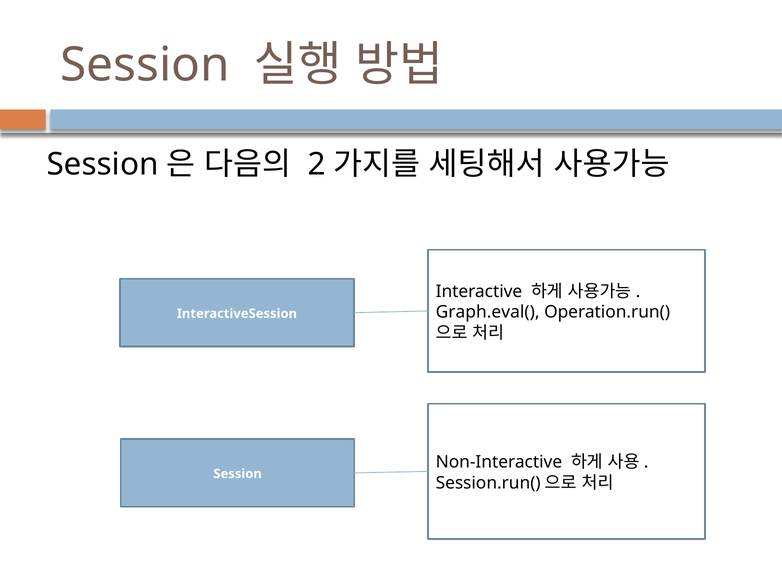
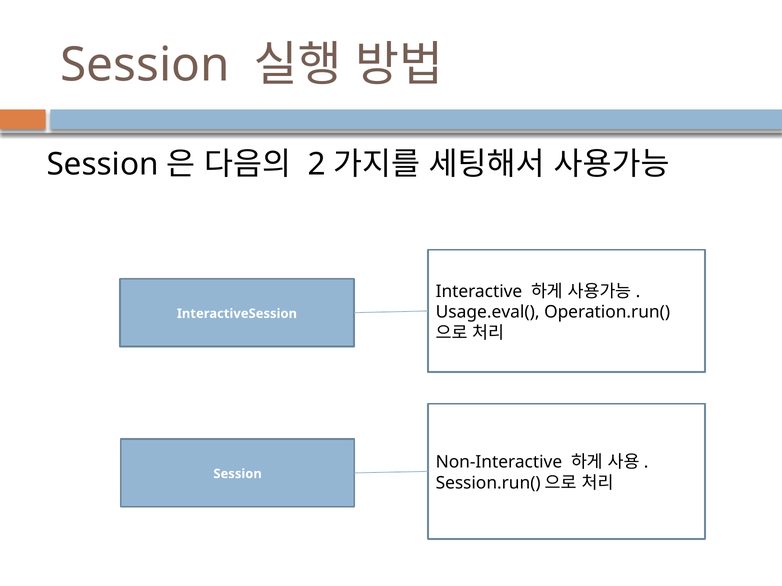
Graph.eval(: Graph.eval( -> Usage.eval( (488, 312)
